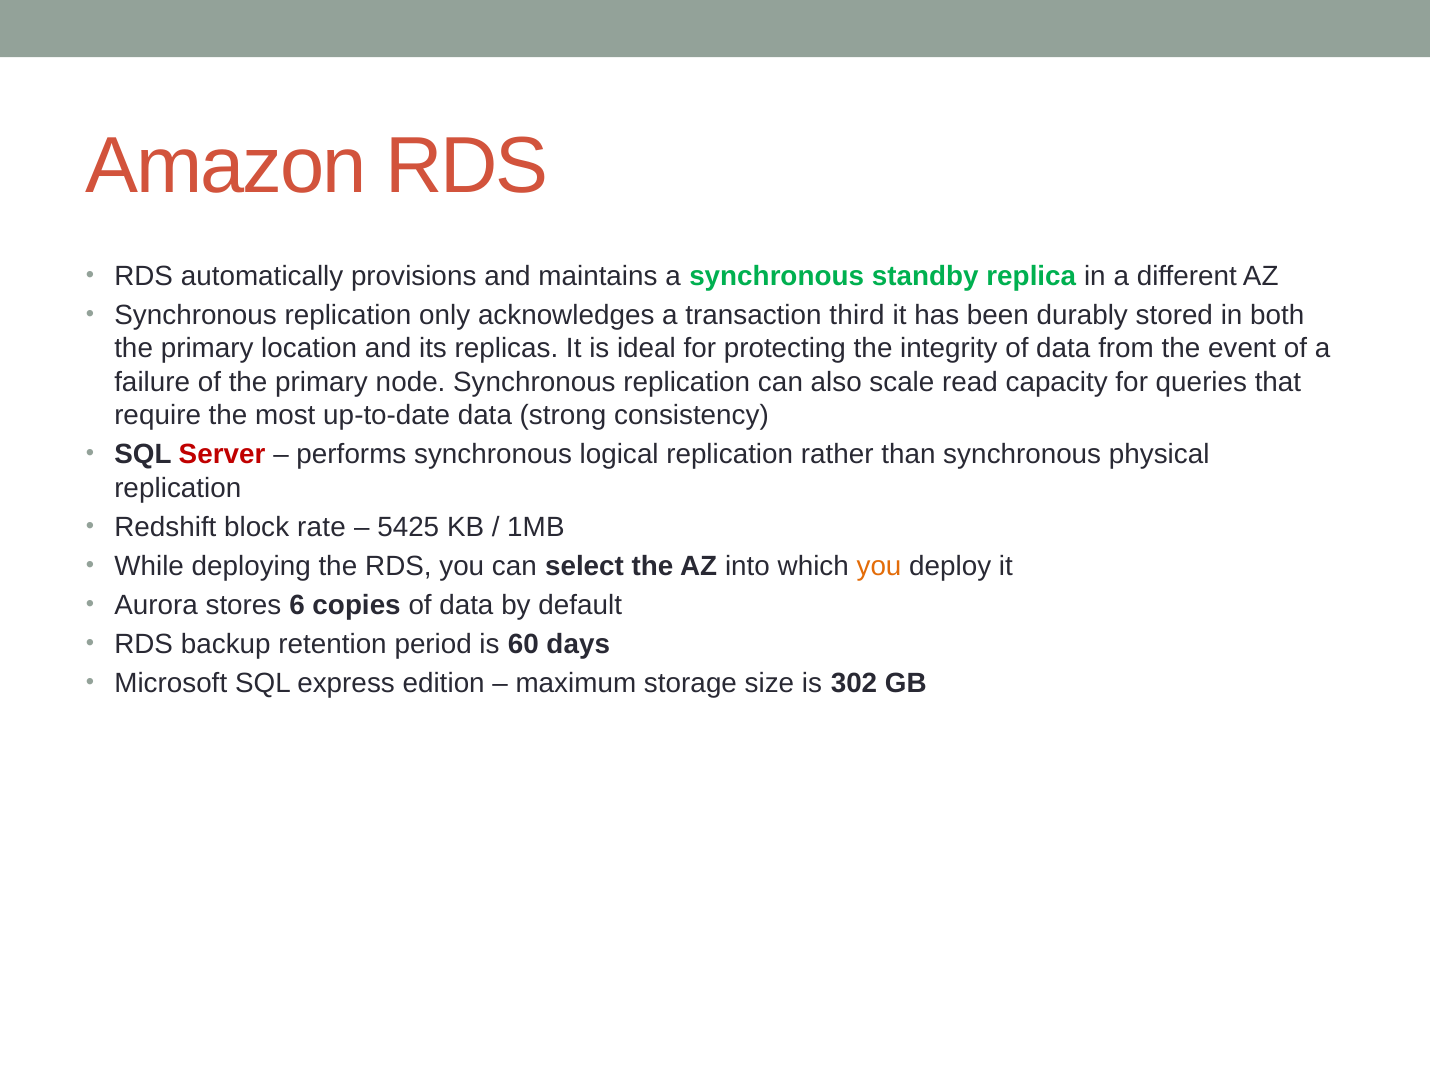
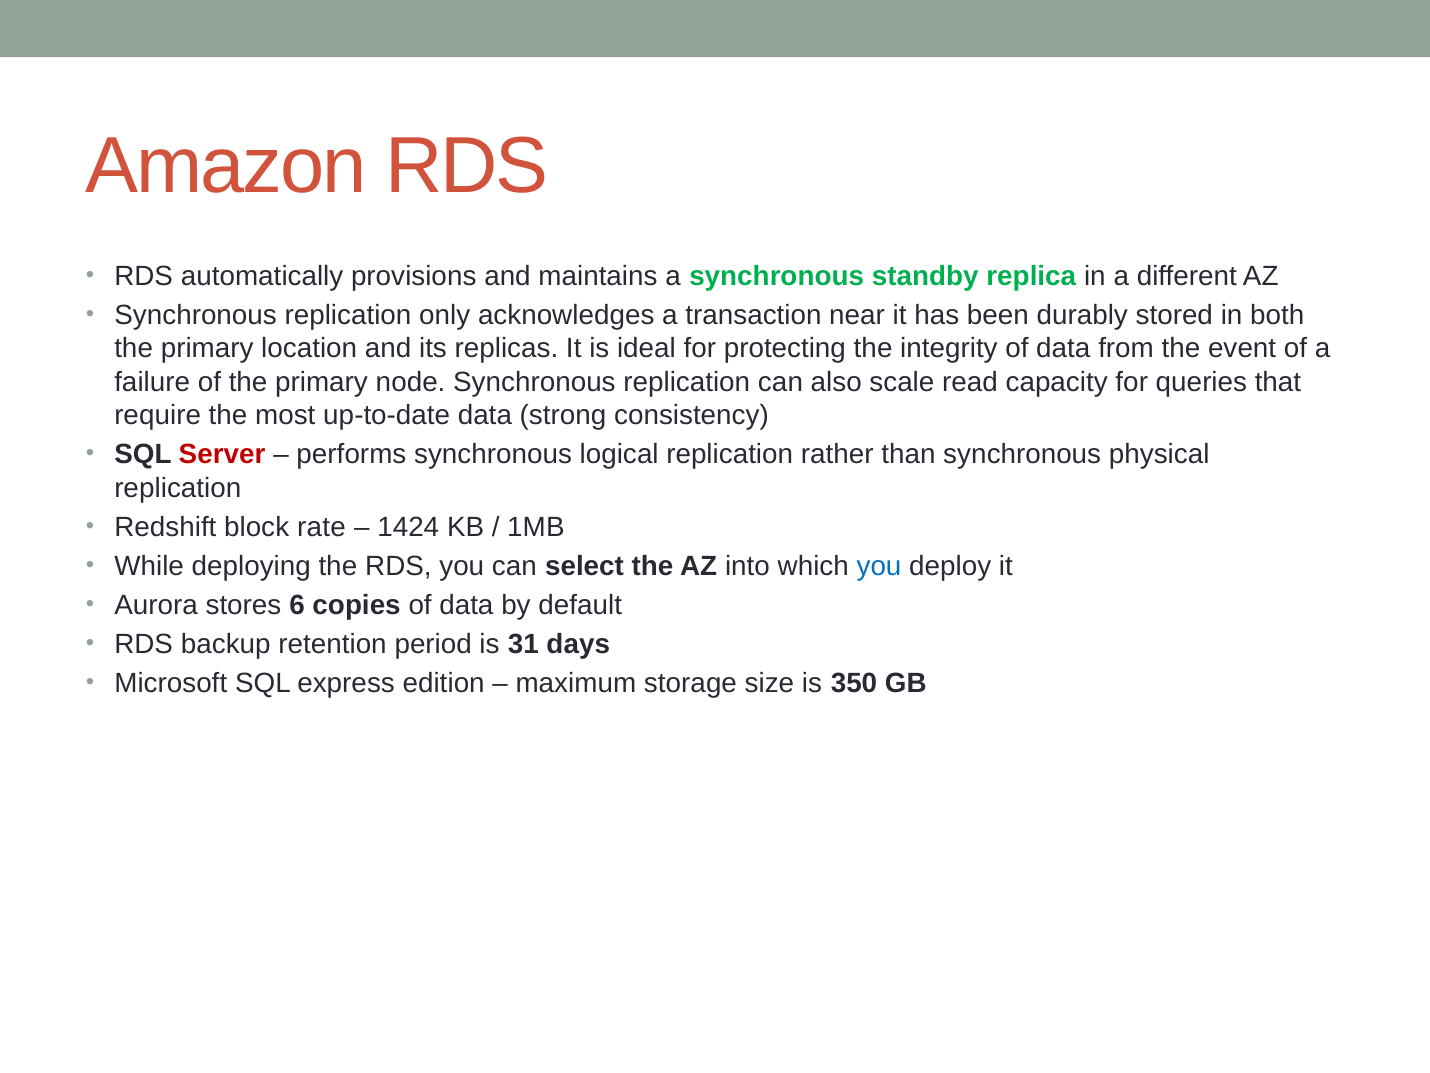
third: third -> near (857, 315)
5425: 5425 -> 1424 (408, 527)
you colour: orange -> blue (879, 566)
60: 60 -> 31 (523, 644)
302: 302 -> 350 (854, 683)
